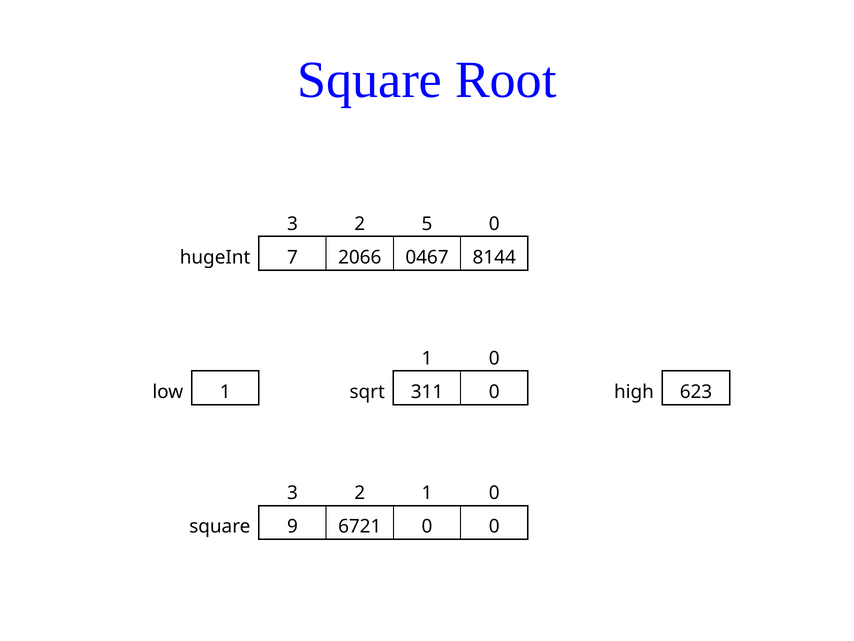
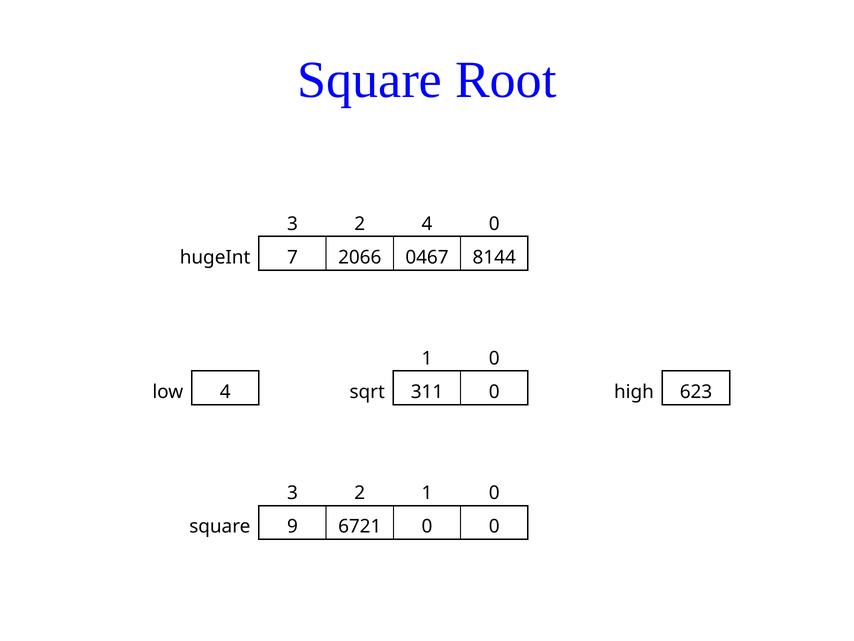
2 5: 5 -> 4 (427, 224)
low 1: 1 -> 4 (225, 392)
